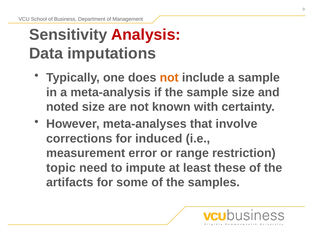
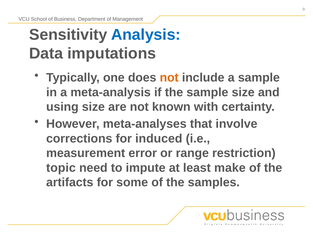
Analysis colour: red -> blue (146, 35)
noted: noted -> using (62, 107)
these: these -> make (230, 168)
